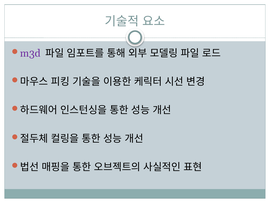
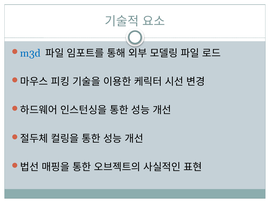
m3d colour: purple -> blue (30, 53)
